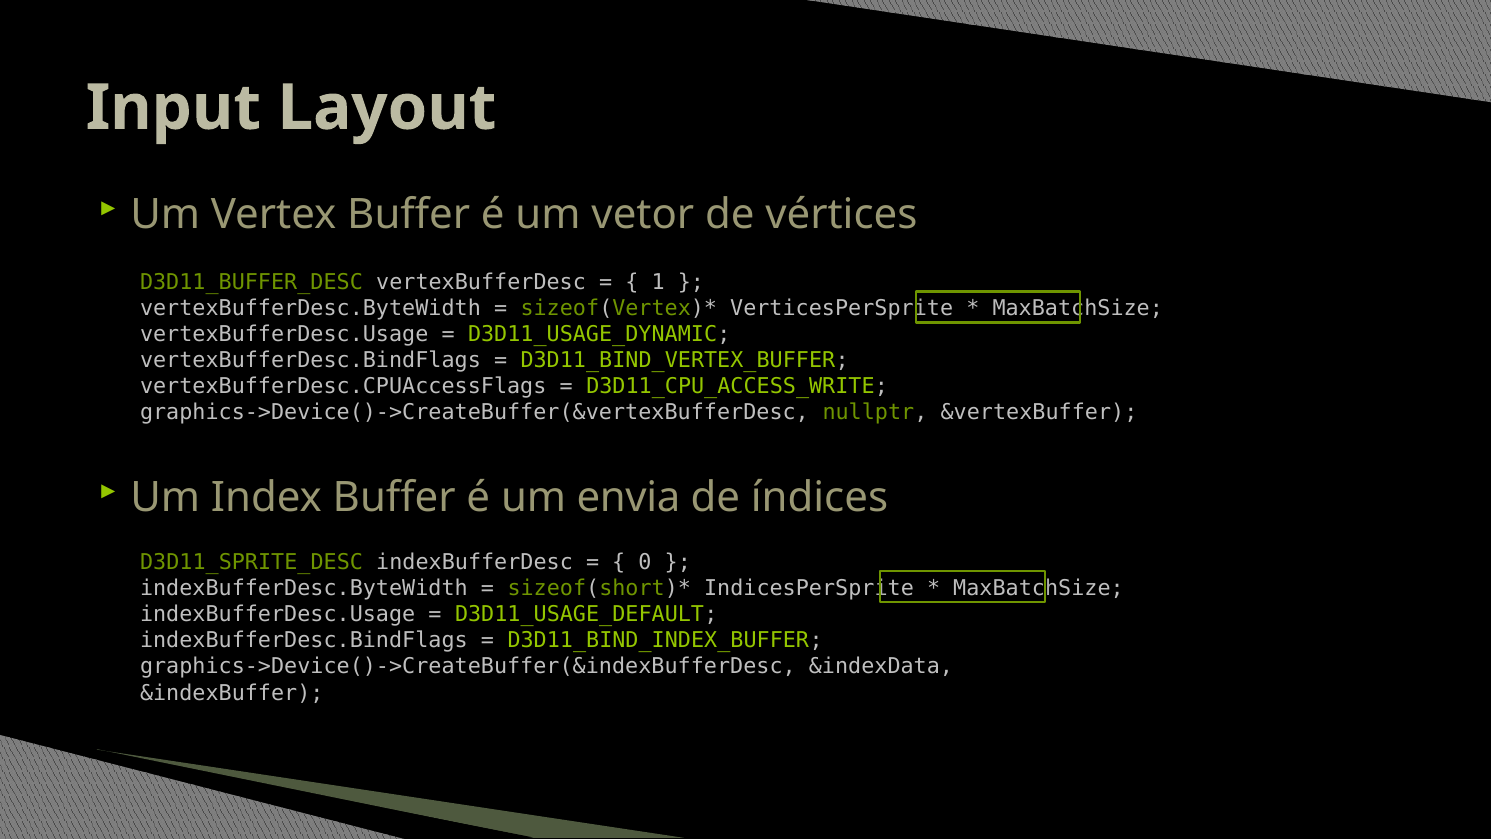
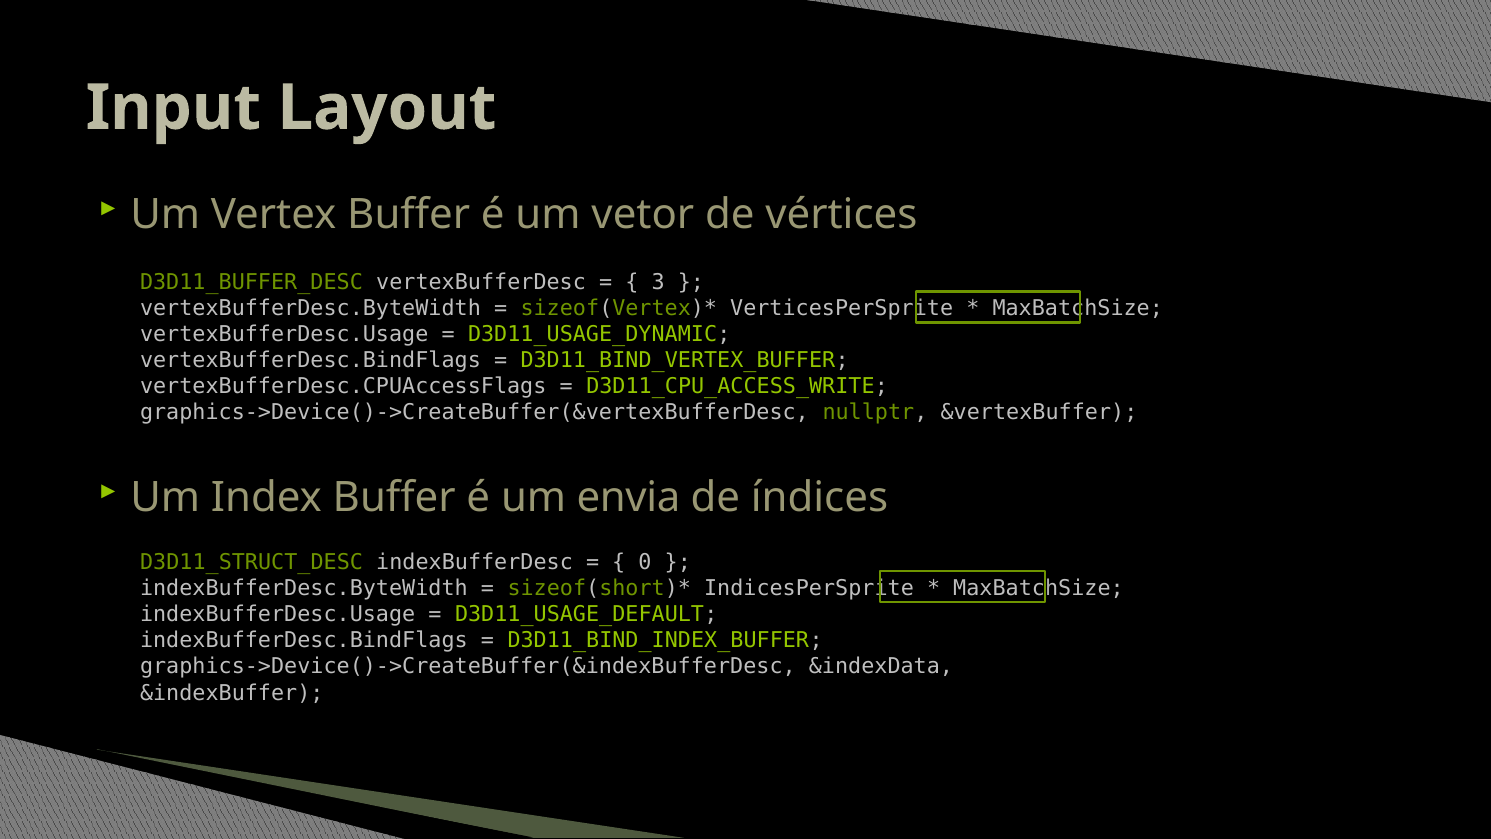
1: 1 -> 3 (658, 282)
D3D11_SPRITE_DESC: D3D11_SPRITE_DESC -> D3D11_STRUCT_DESC (252, 562)
